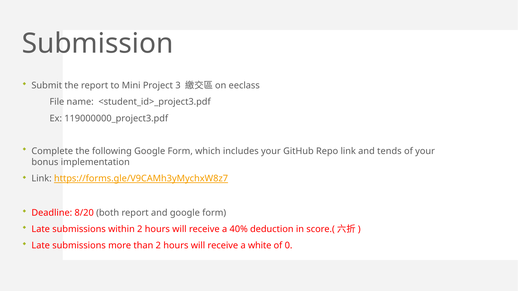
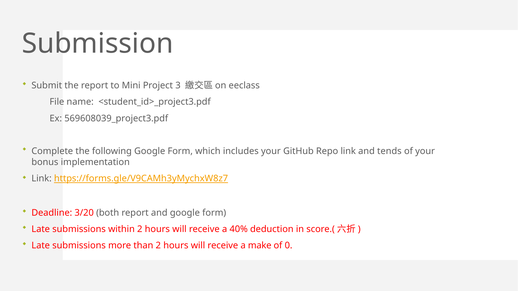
119000000_project3.pdf: 119000000_project3.pdf -> 569608039_project3.pdf (116, 118)
8/20: 8/20 -> 3/20 (84, 213)
white: white -> make (260, 246)
